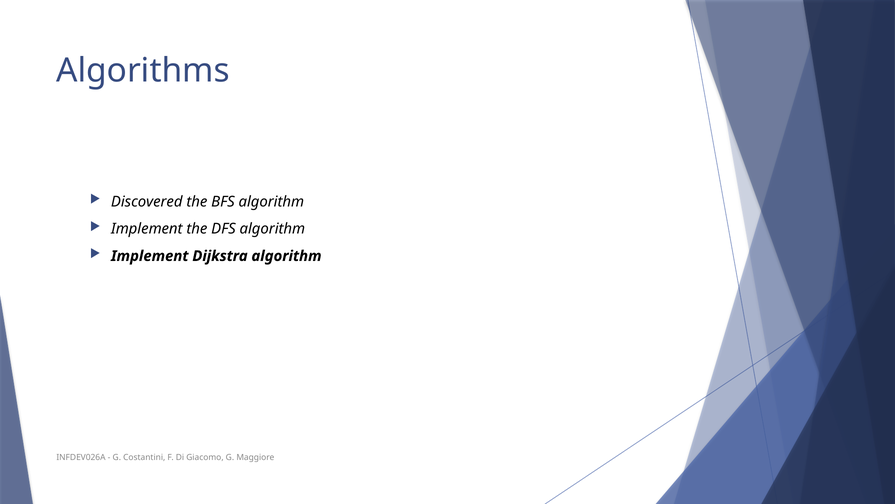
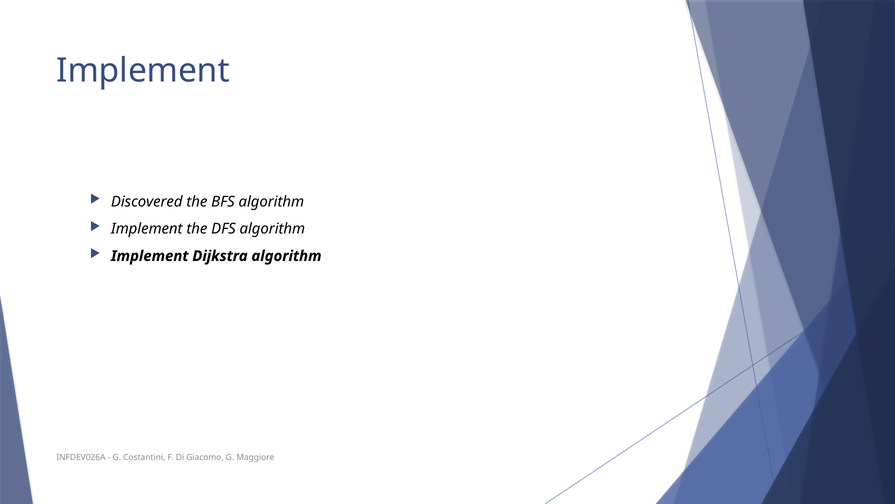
Algorithms: Algorithms -> Implement (143, 71)
